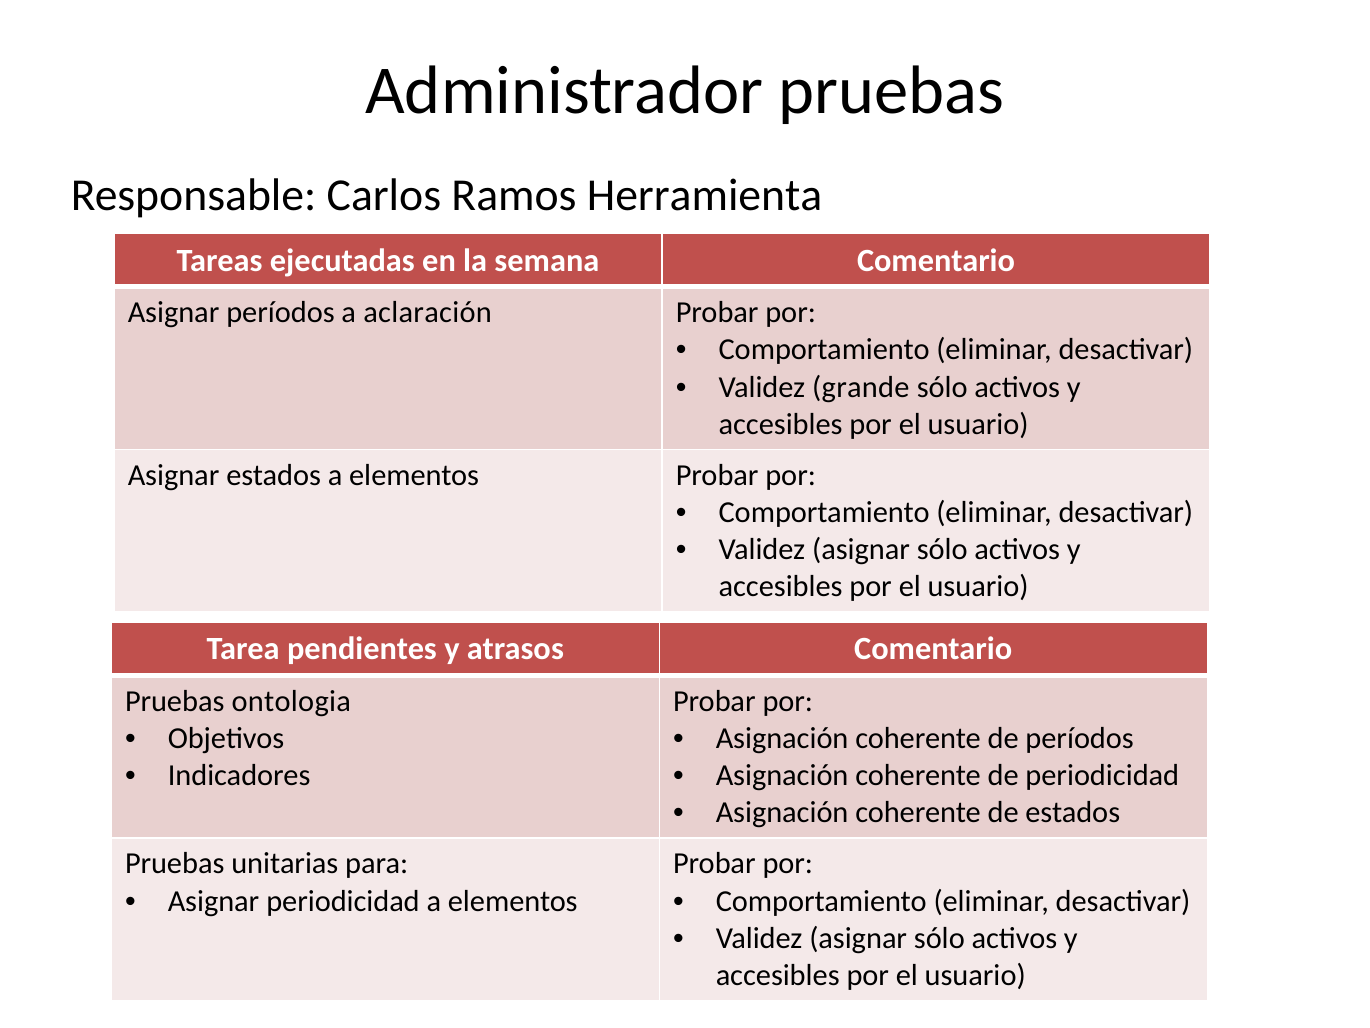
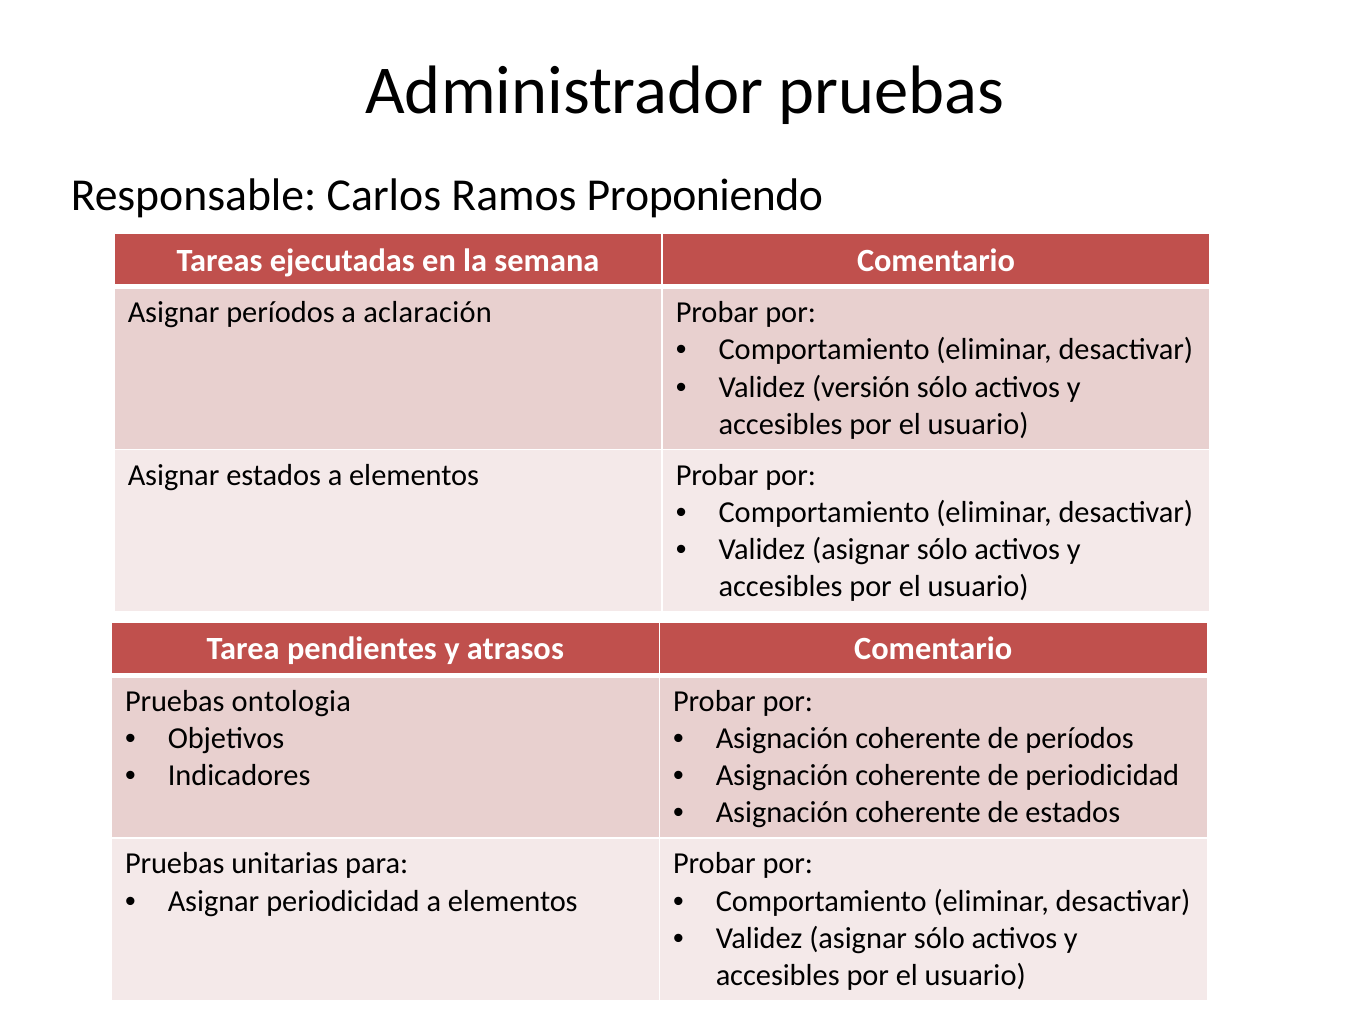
Herramienta: Herramienta -> Proponiendo (705, 195)
grande: grande -> versión (861, 387)
